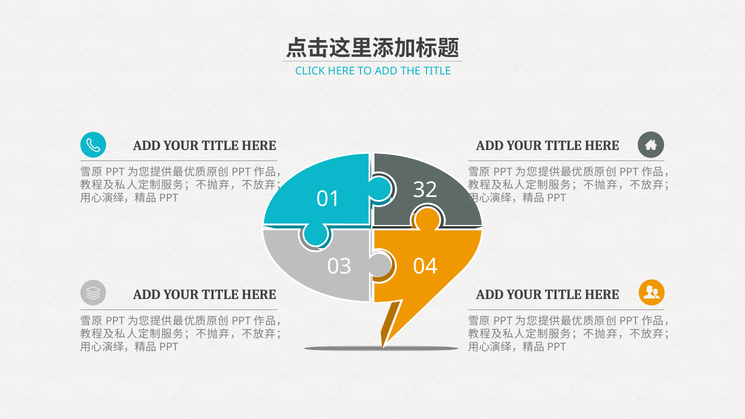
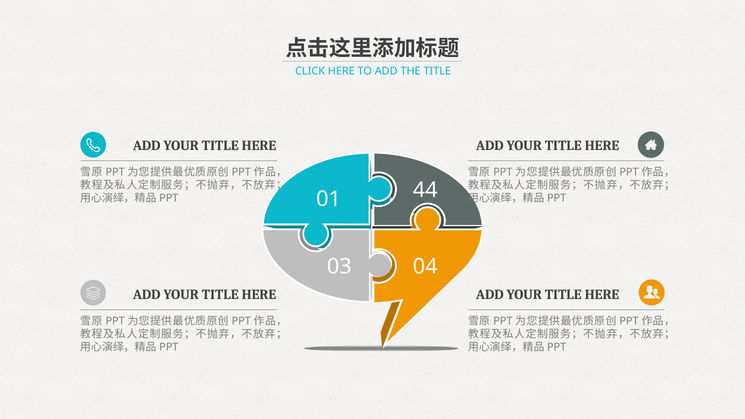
32: 32 -> 44 (425, 190)
